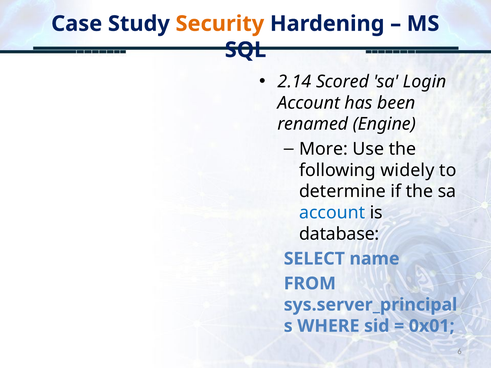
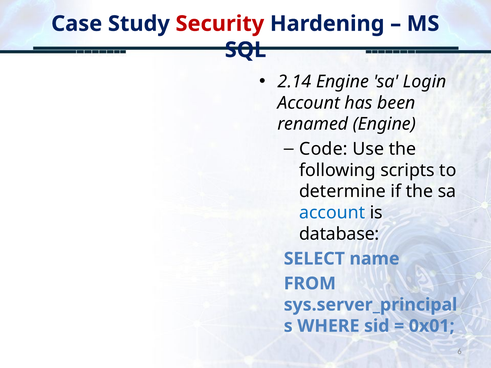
Security colour: orange -> red (220, 24)
2.14 Scored: Scored -> Engine (342, 82)
More: More -> Code (323, 149)
widely: widely -> scripts (408, 170)
